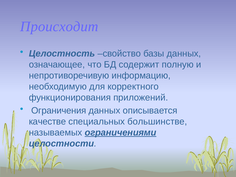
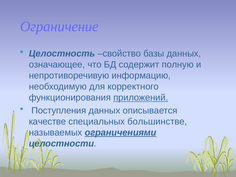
Происходит: Происходит -> Ограничение (59, 27)
приложений underline: none -> present (141, 98)
Ограничения: Ограничения -> Поступления (59, 110)
